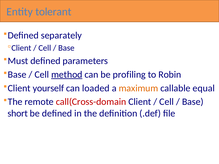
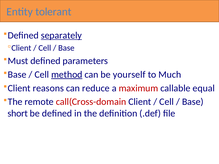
separately underline: none -> present (61, 35)
profiling: profiling -> yourself (129, 75)
Robin: Robin -> Much (170, 75)
yourself: yourself -> reasons (48, 88)
loaded: loaded -> reduce (96, 88)
maximum colour: orange -> red (138, 88)
